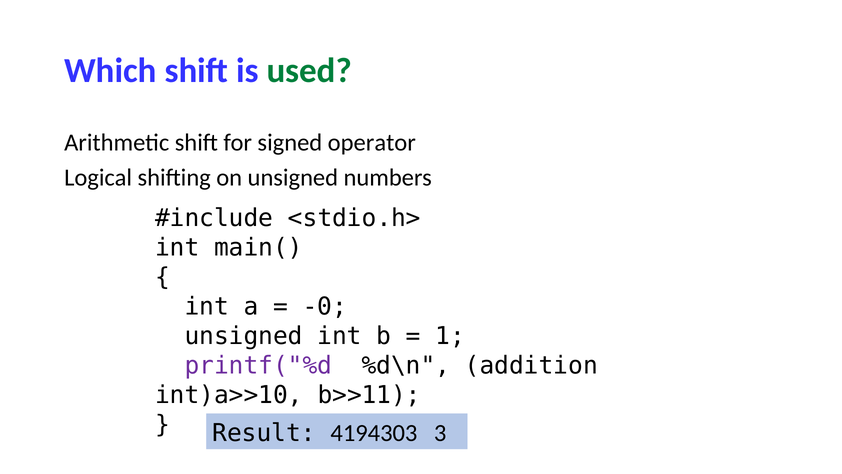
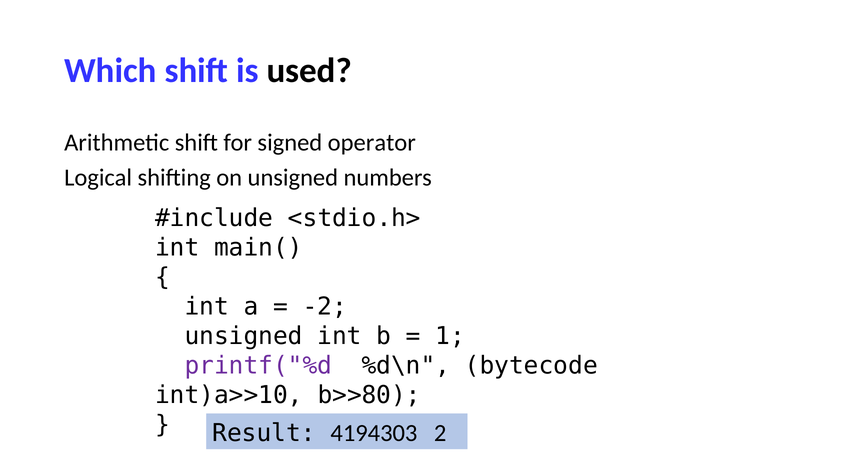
used colour: green -> black (309, 71)
-0: -0 -> -2 (325, 306)
addition: addition -> bytecode (531, 365)
b>>11: b>>11 -> b>>80 (369, 395)
3: 3 -> 2 (440, 433)
